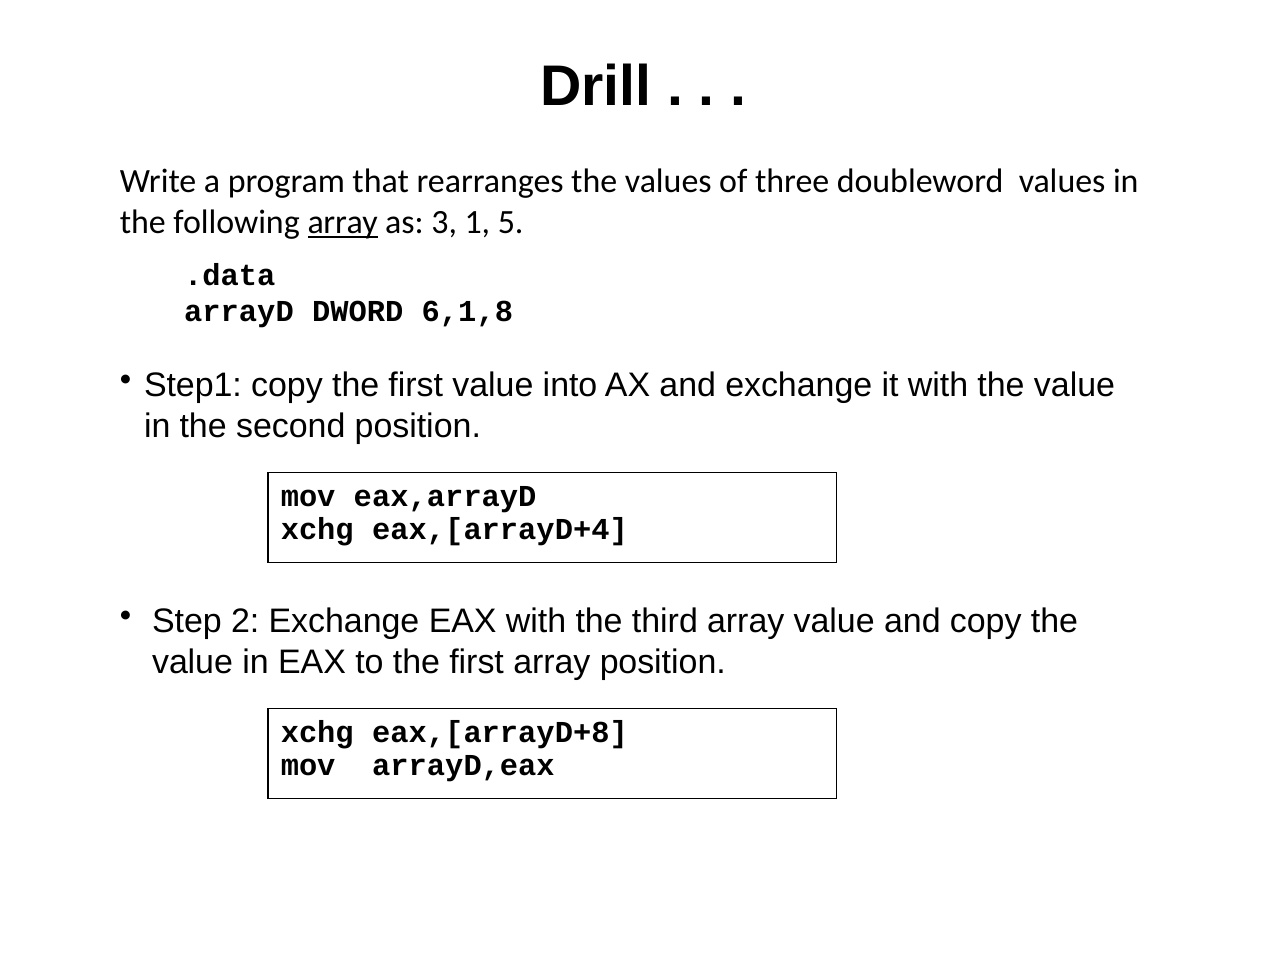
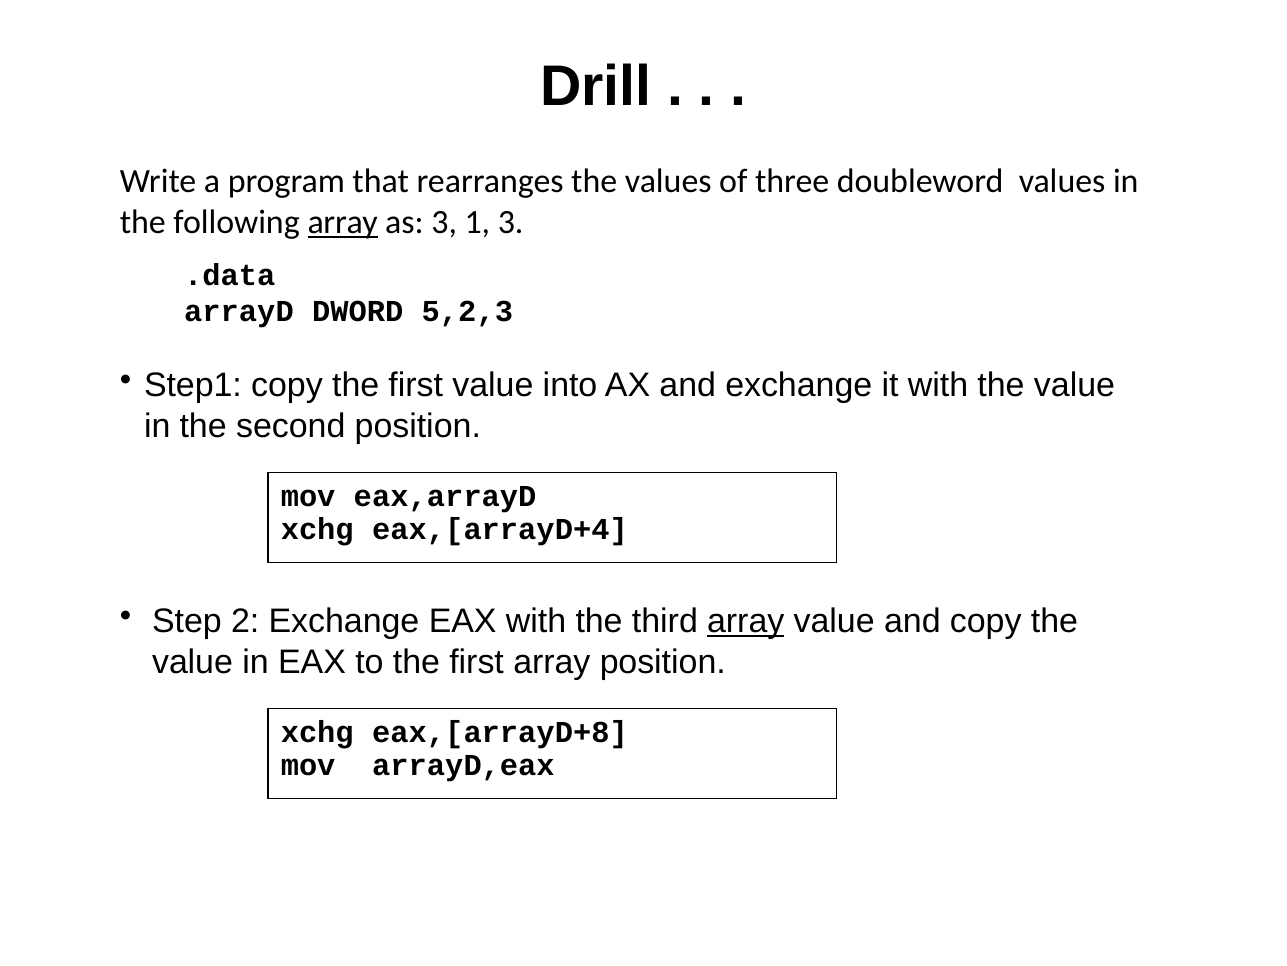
1 5: 5 -> 3 (511, 222)
6,1,8: 6,1,8 -> 5,2,3 (467, 312)
array underline: none -> present (746, 621)
